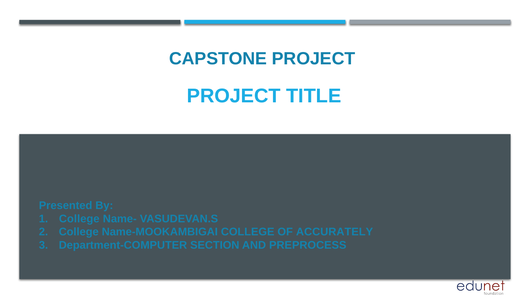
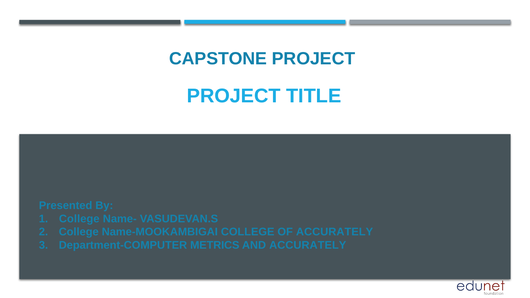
SECTION: SECTION -> METRICS (215, 245)
AND PREPROCESS: PREPROCESS -> ACCURATELY (308, 245)
